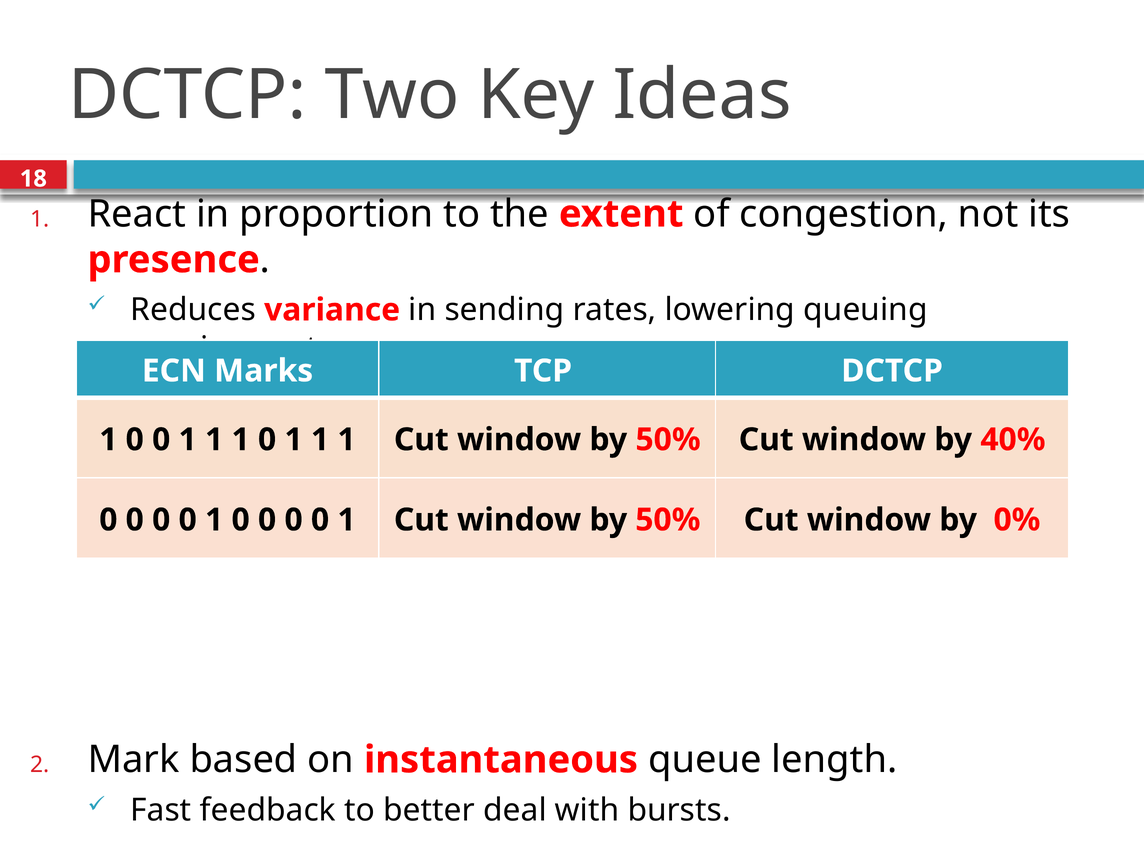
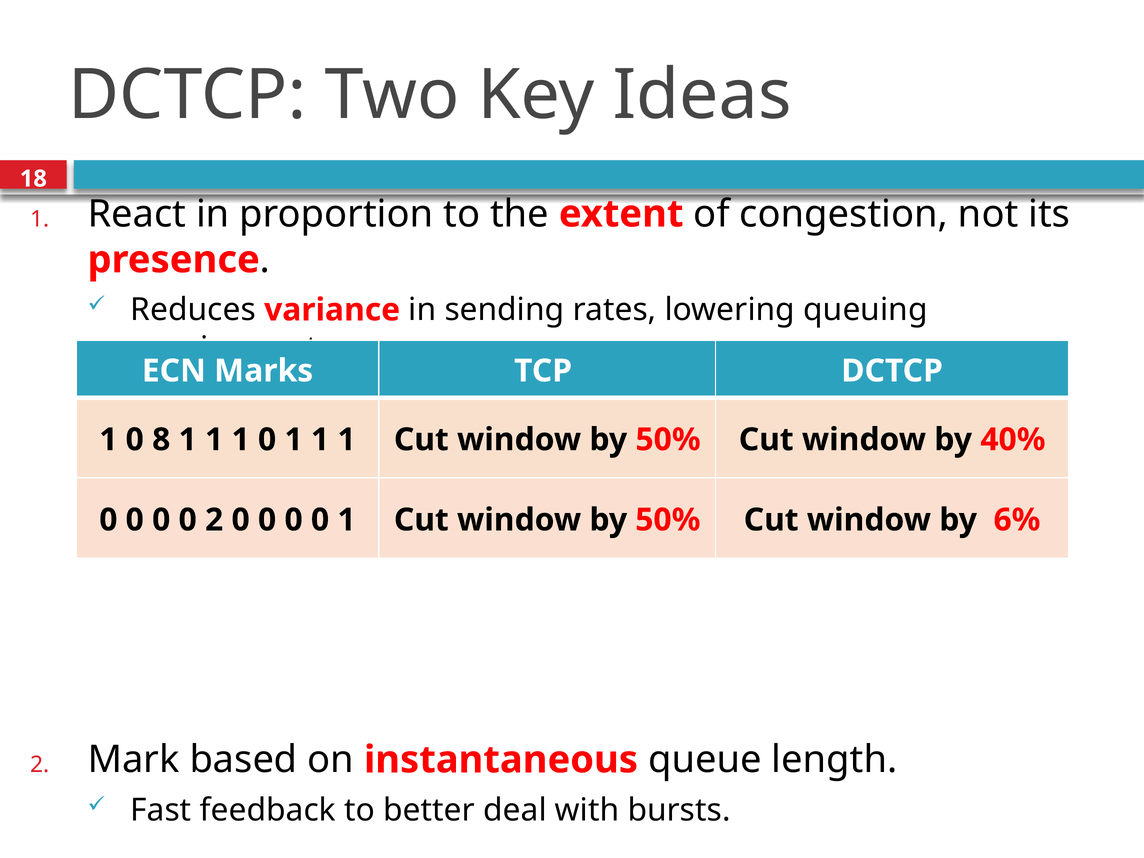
0: 0 -> 8 (161, 440)
1: 1 -> 2 (214, 520)
0%: 0% -> 6% (1017, 520)
